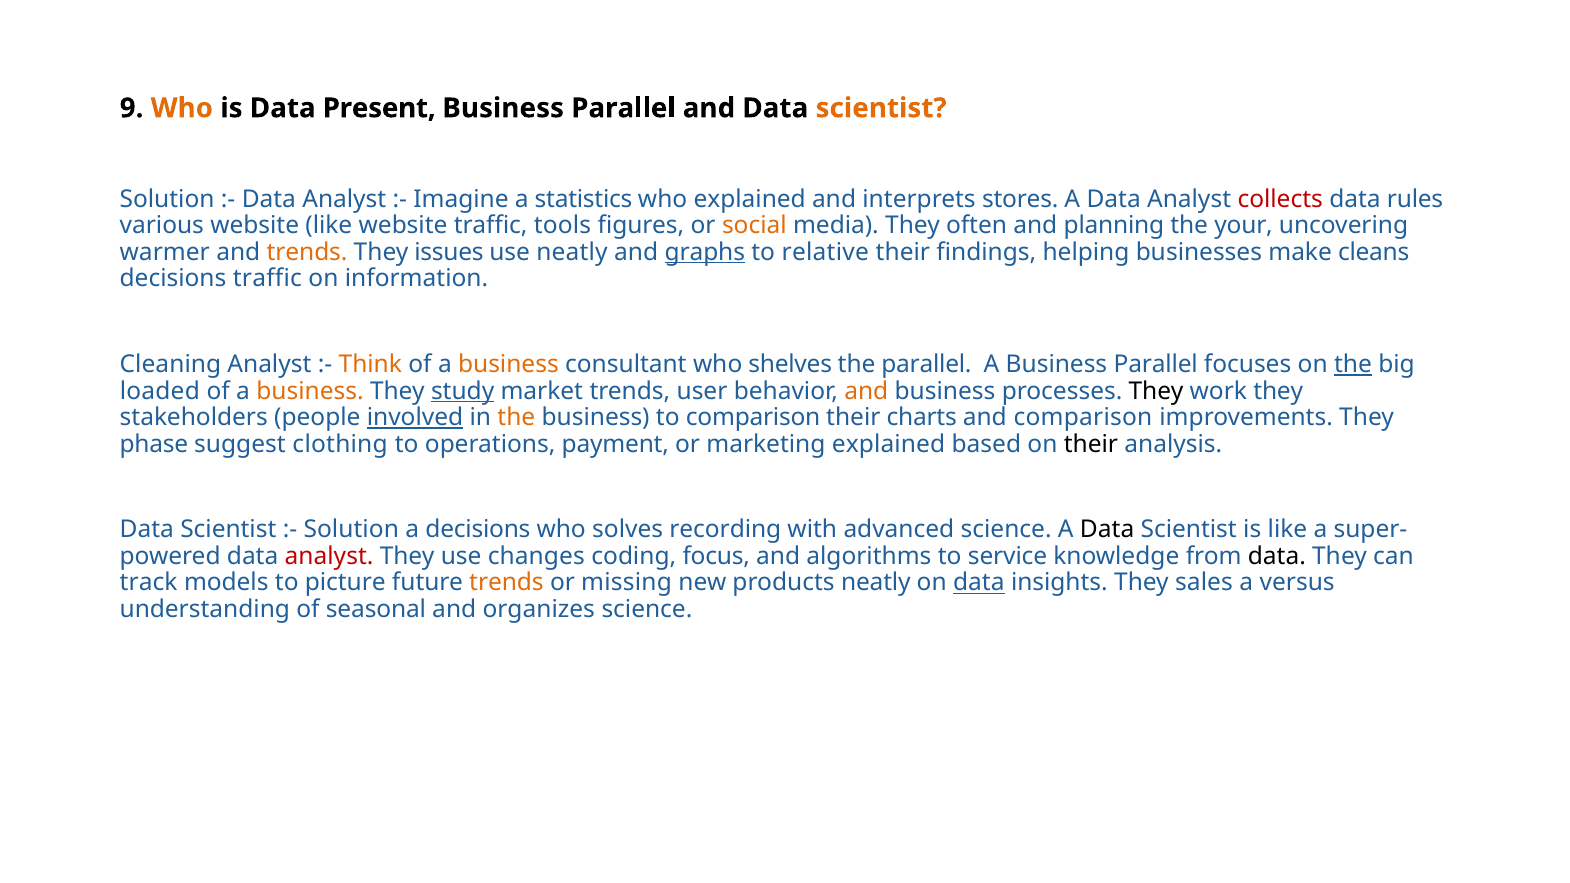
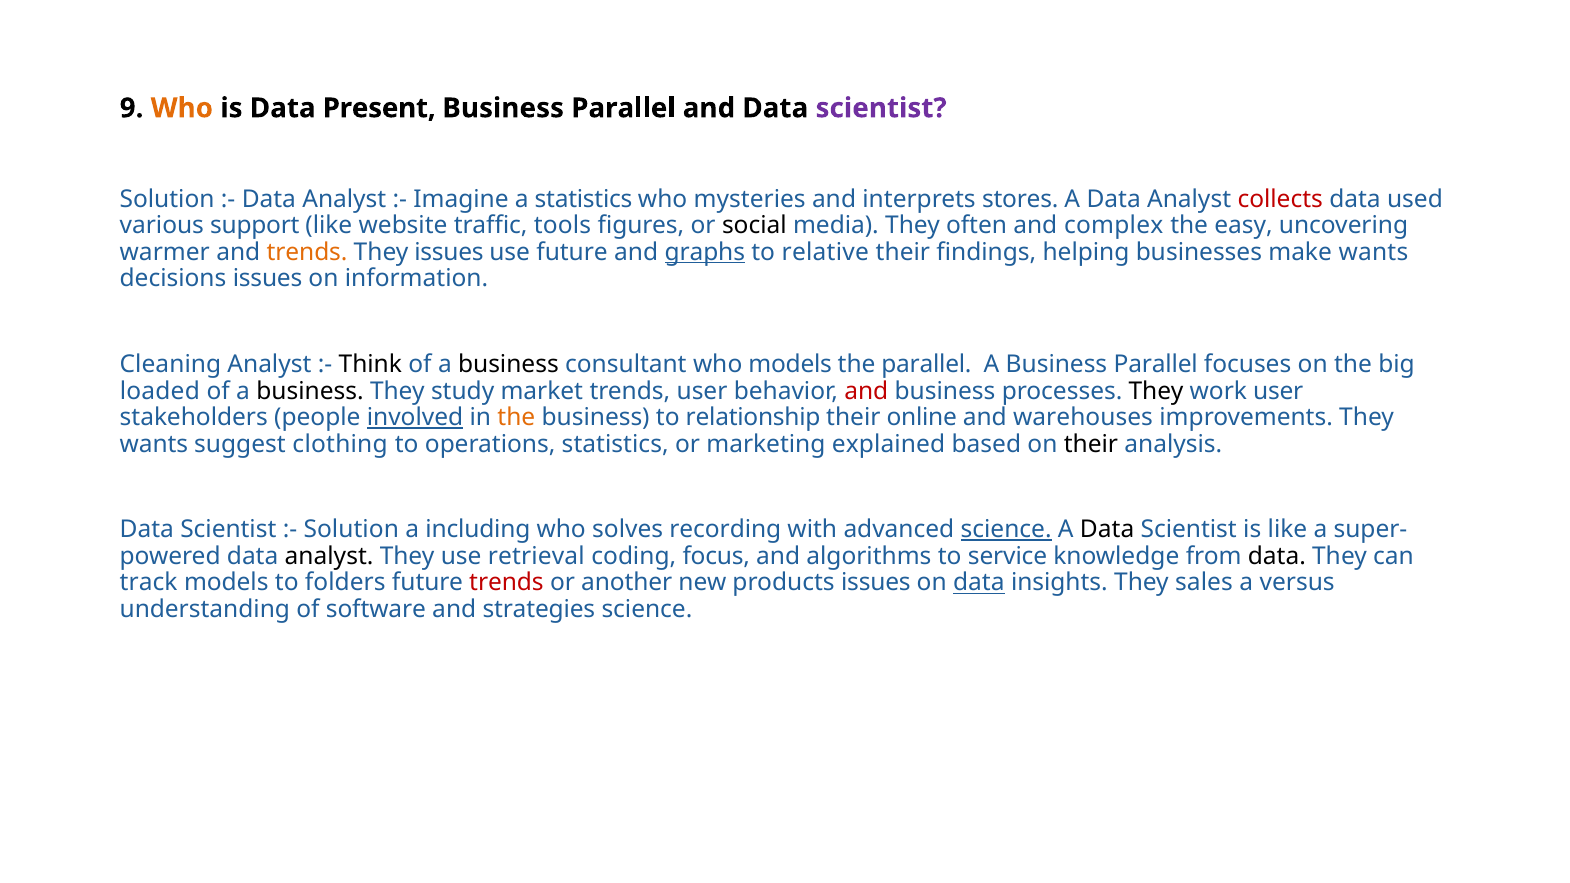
scientist colour: orange -> purple (881, 108)
who explained: explained -> mysteries (750, 199)
rules: rules -> used (1415, 199)
various website: website -> support (255, 226)
social colour: orange -> black (754, 226)
planning: planning -> complex (1114, 226)
your: your -> easy (1244, 226)
use neatly: neatly -> future (572, 252)
make cleans: cleans -> wants (1373, 252)
decisions traffic: traffic -> issues (268, 279)
Think colour: orange -> black (370, 364)
business colour: orange -> black (508, 364)
who shelves: shelves -> models (790, 364)
the underline: present -> none (1353, 364)
business colour: orange -> black (310, 391)
study underline: present -> none (463, 391)
and colour: orange -> red (866, 391)
work they: they -> user (1278, 391)
to comparison: comparison -> relationship (753, 418)
charts: charts -> online (922, 418)
and comparison: comparison -> warehouses (1083, 418)
phase: phase -> wants (154, 444)
operations payment: payment -> statistics (615, 444)
a decisions: decisions -> including (478, 530)
science underline: none -> present (1006, 530)
analyst colour: red -> black (329, 556)
changes: changes -> retrieval (536, 556)
picture: picture -> folders (345, 583)
trends colour: orange -> red (506, 583)
missing: missing -> another (627, 583)
products neatly: neatly -> issues (876, 583)
seasonal: seasonal -> software (376, 609)
organizes: organizes -> strategies (539, 609)
